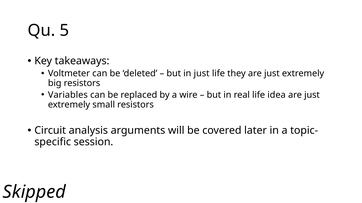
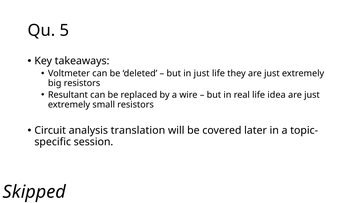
Variables: Variables -> Resultant (68, 95)
arguments: arguments -> translation (138, 131)
